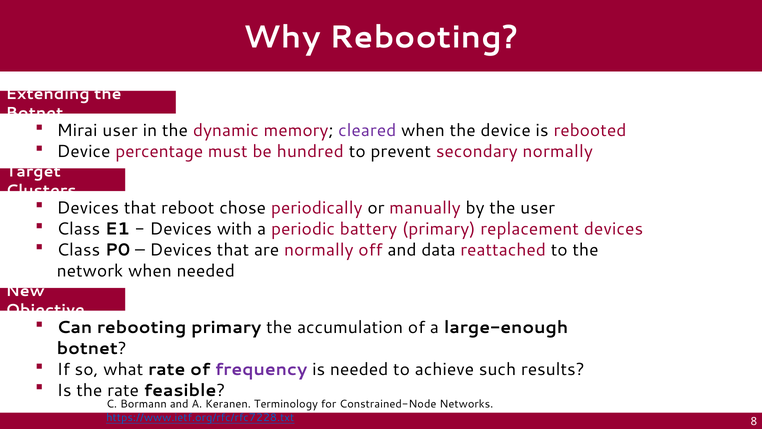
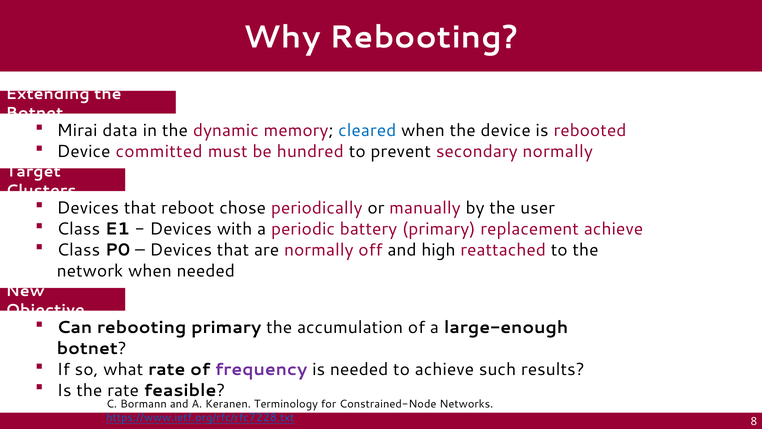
Mirai user: user -> data (120, 131)
cleared colour: purple -> blue (367, 131)
percentage: percentage -> committed (159, 152)
replacement devices: devices -> achieve (614, 229)
data: data -> high (438, 250)
